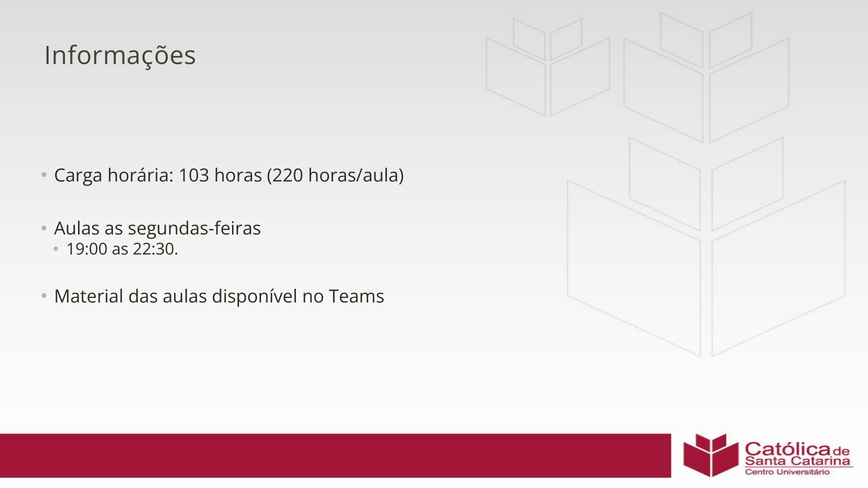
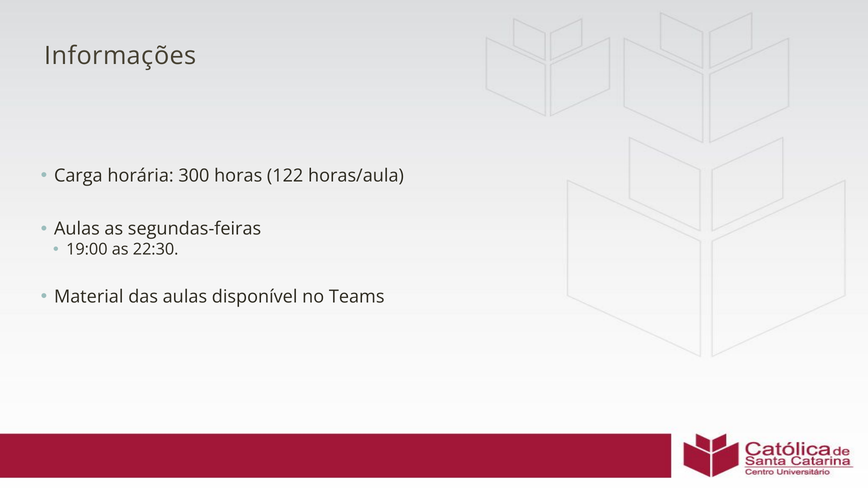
103: 103 -> 300 (194, 176)
220: 220 -> 122 (285, 176)
